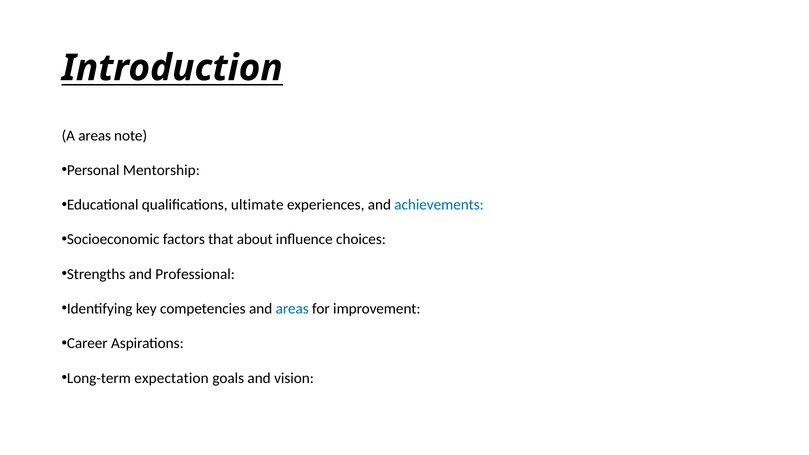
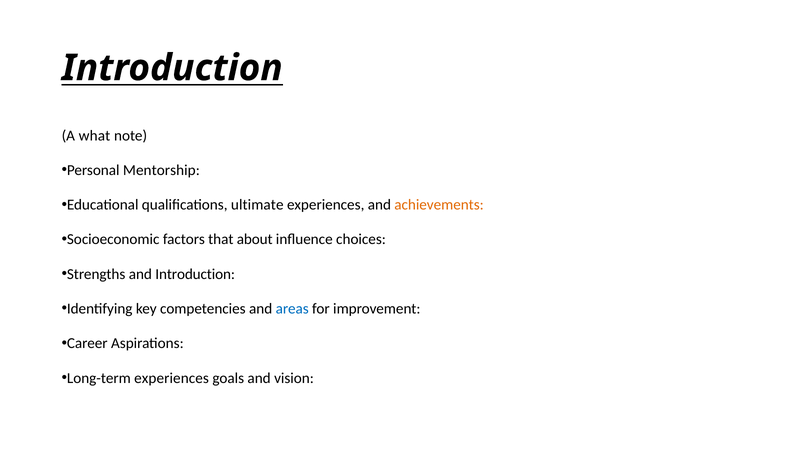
A areas: areas -> what (95, 136)
achievements colour: blue -> orange (439, 205)
and Professional: Professional -> Introduction (195, 274)
Long-term expectation: expectation -> experiences (172, 378)
